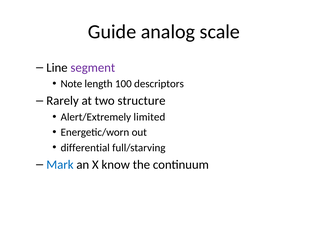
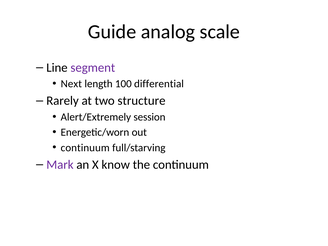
Note: Note -> Next (71, 84)
descriptors: descriptors -> differential (159, 84)
limited: limited -> session (149, 117)
differential: differential -> continuum (85, 148)
Mark colour: blue -> purple (60, 165)
